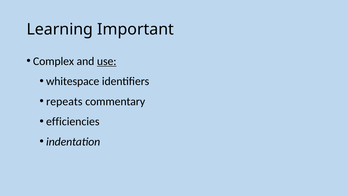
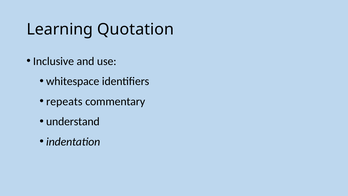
Important: Important -> Quotation (136, 29)
Complex: Complex -> Inclusive (54, 61)
use underline: present -> none (107, 61)
efficiencies: efficiencies -> understand (73, 121)
